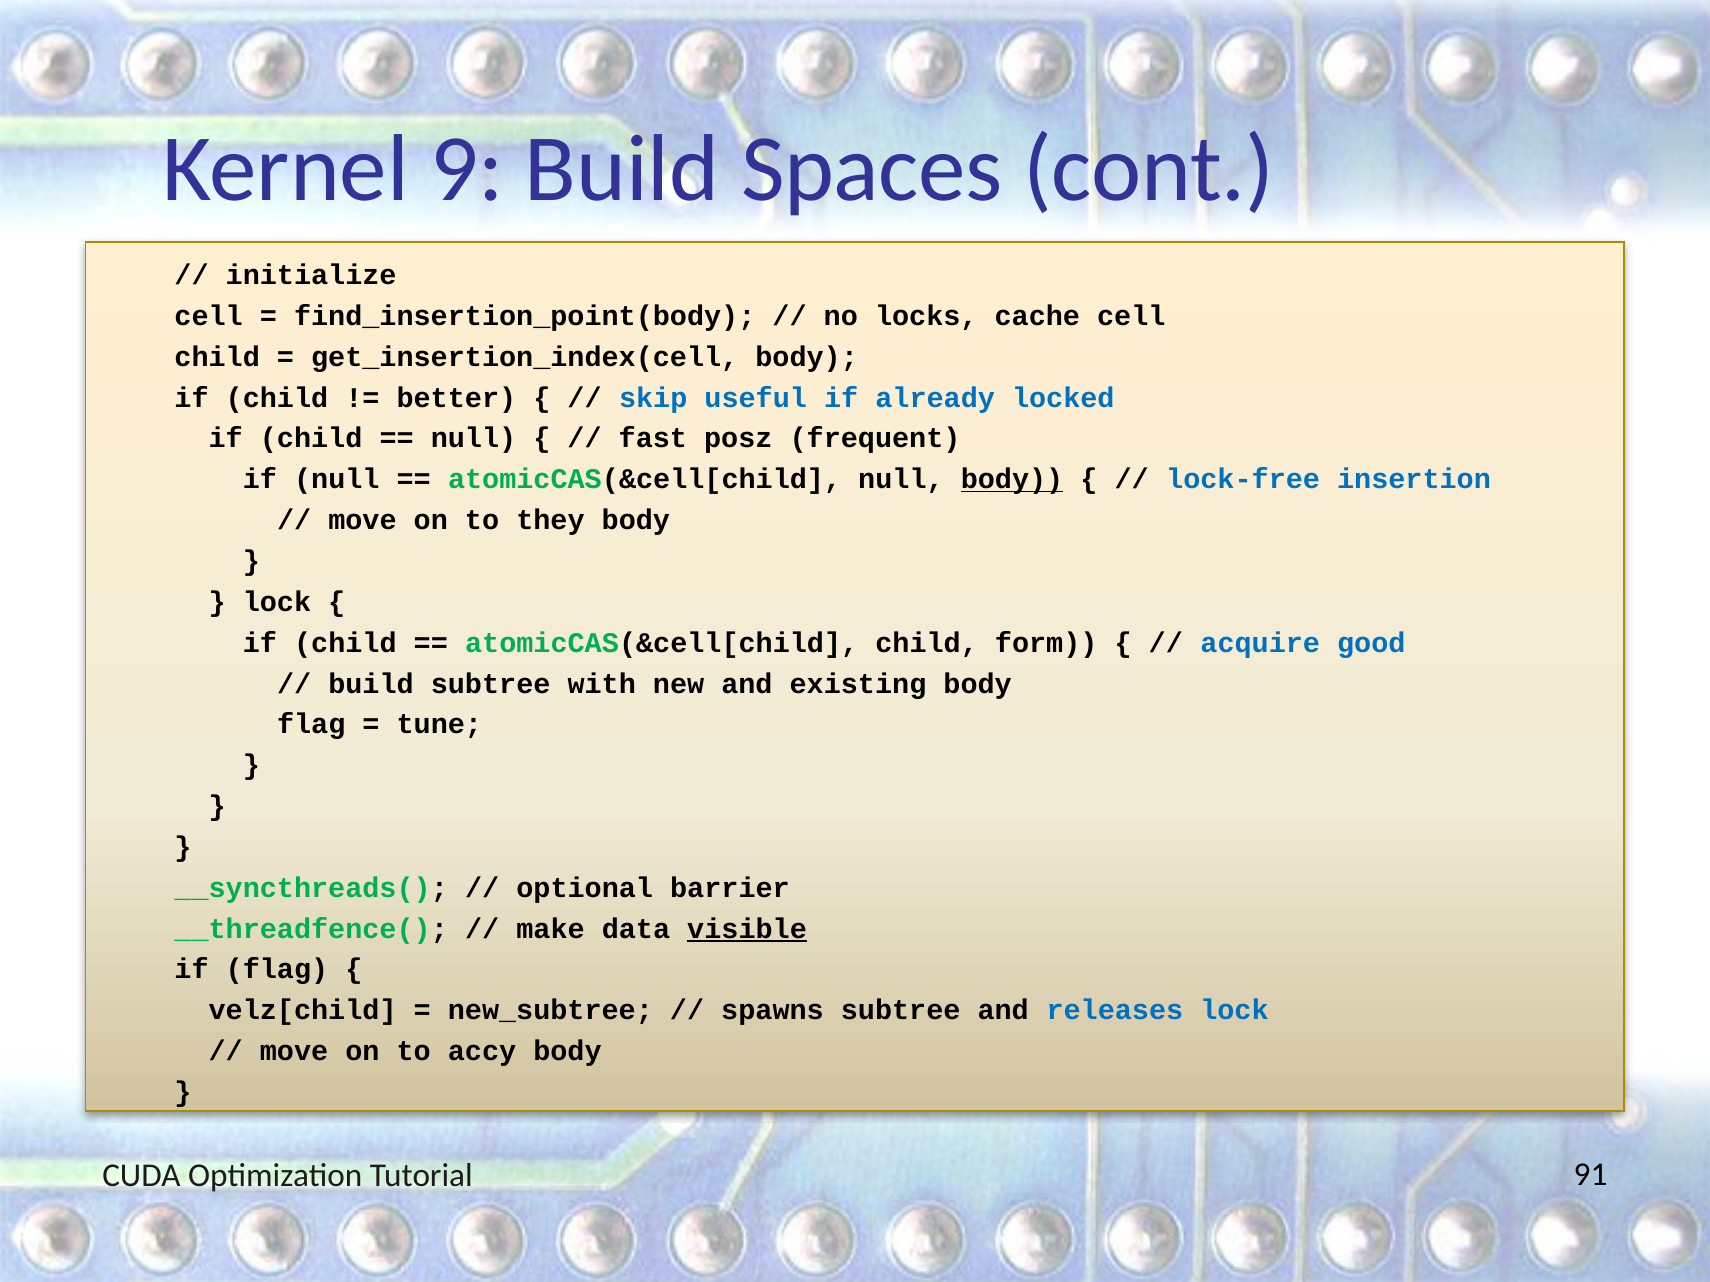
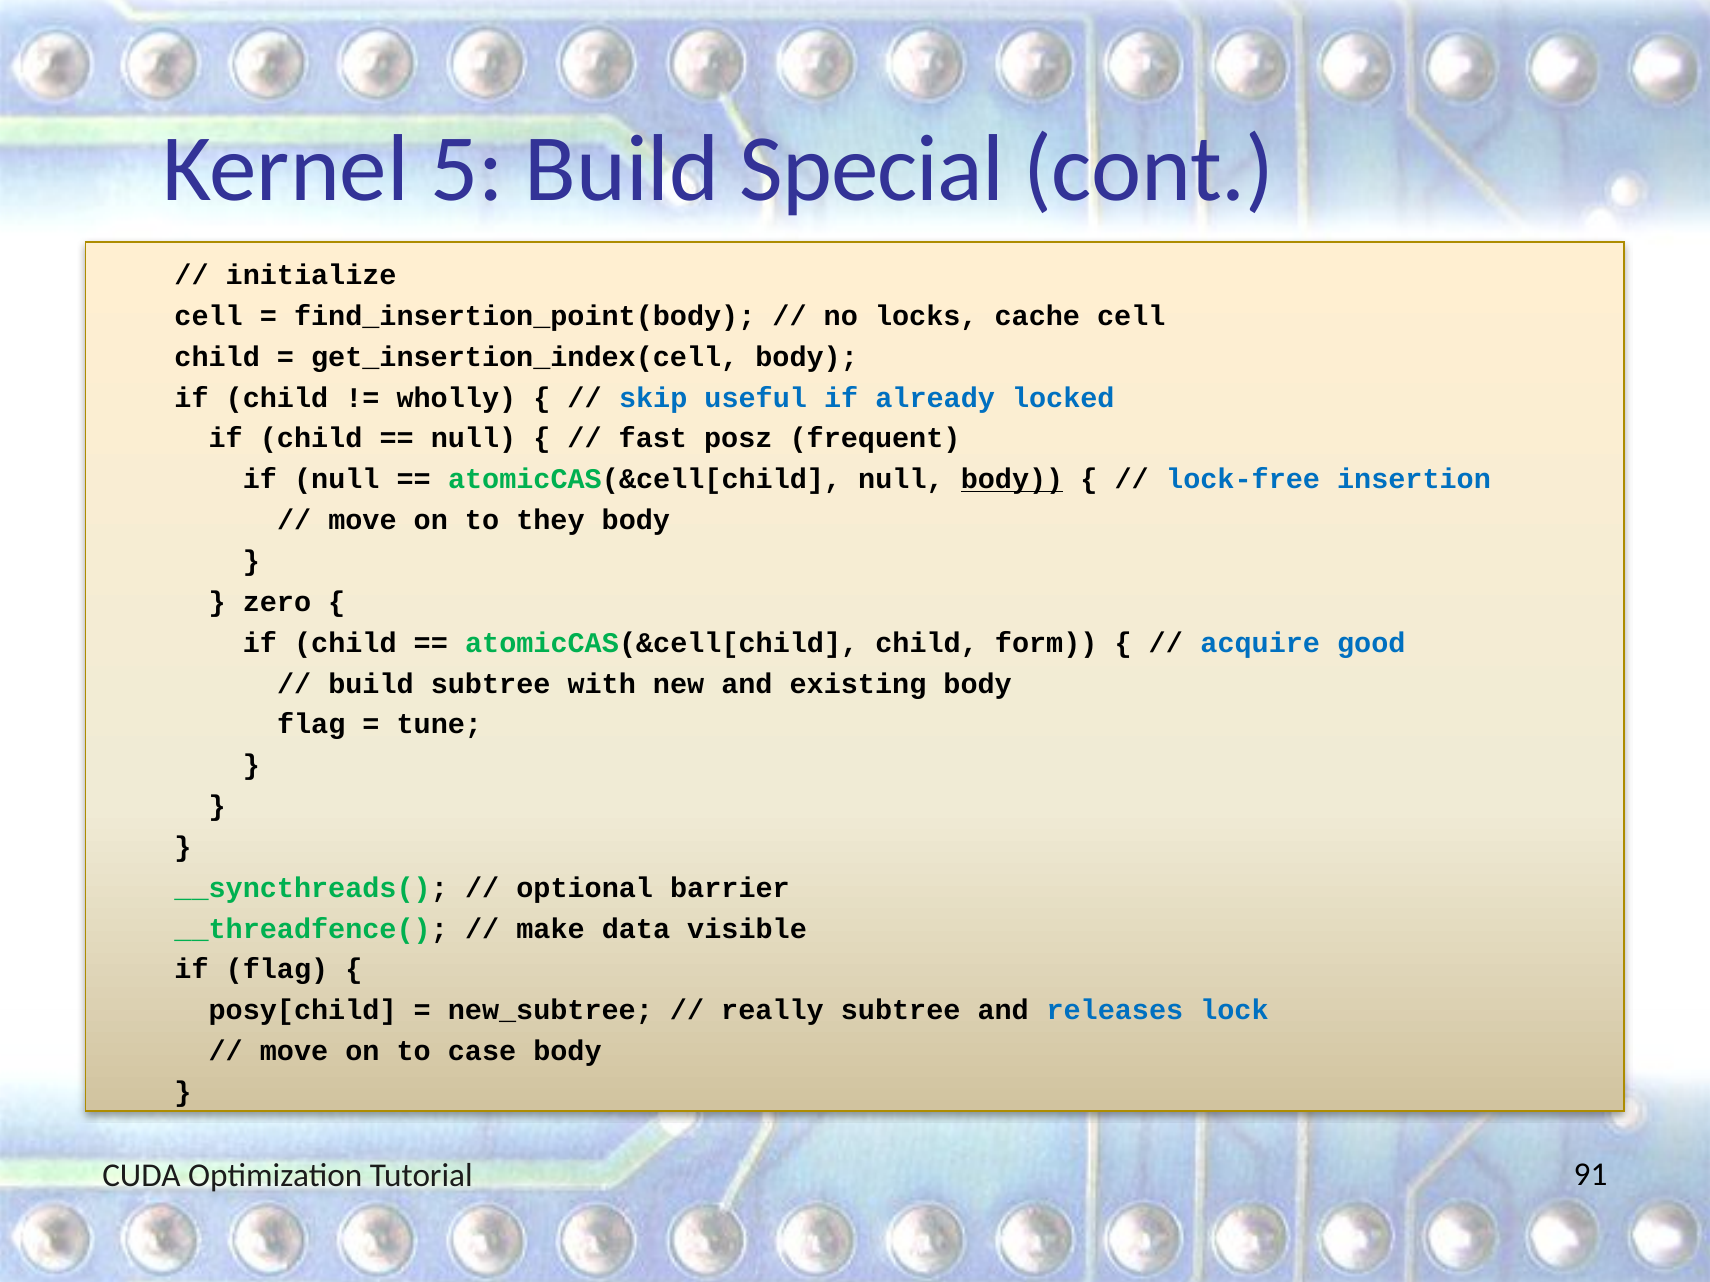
9: 9 -> 5 (467, 169)
Spaces: Spaces -> Special (872, 169)
better: better -> wholly (456, 398)
lock: lock -> zero (277, 602)
visible underline: present -> none (747, 929)
velz[child: velz[child -> posy[child (303, 1011)
spawns: spawns -> really (773, 1011)
accy: accy -> case (482, 1052)
